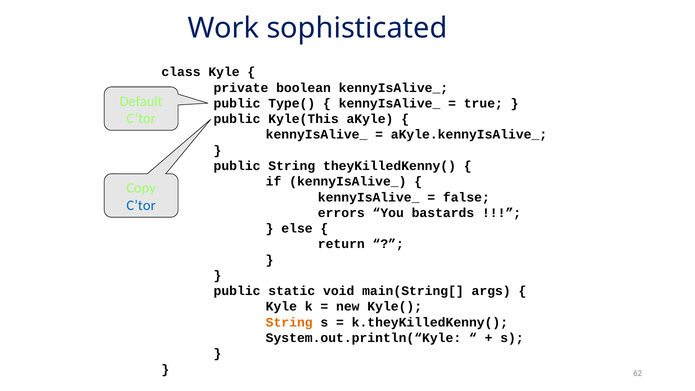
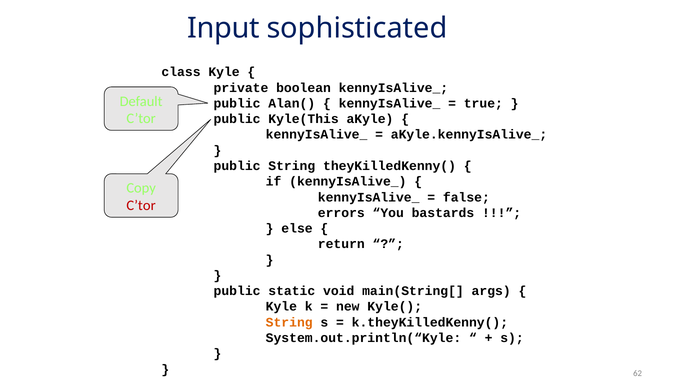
Work: Work -> Input (223, 28)
Type(: Type( -> Alan( (292, 103)
C’tor colour: blue -> red (141, 206)
